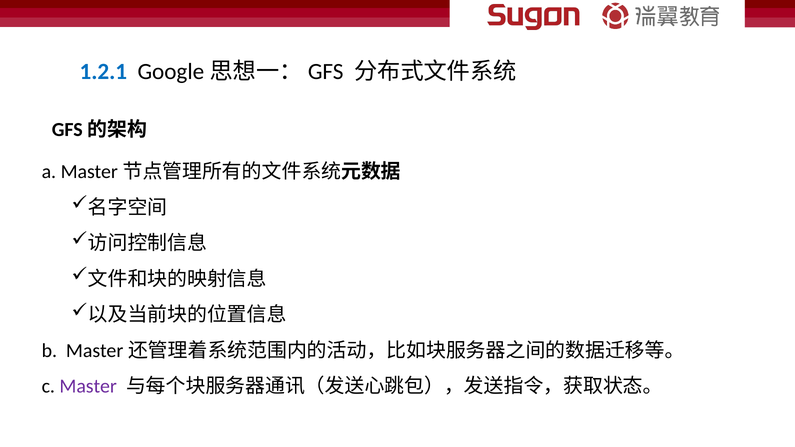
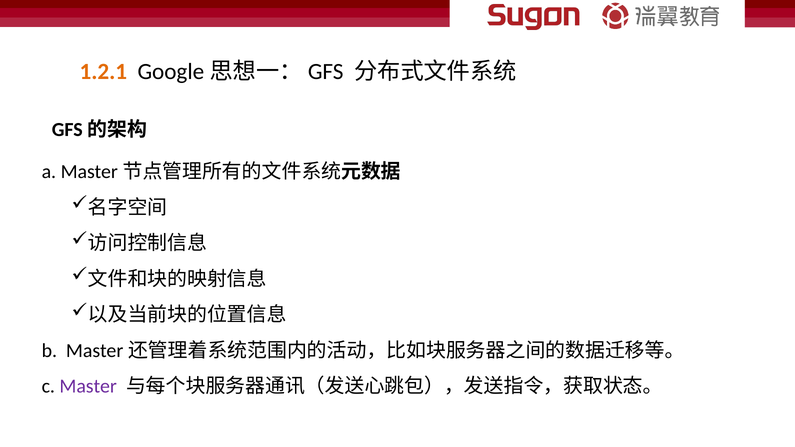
1.2.1 colour: blue -> orange (103, 71)
